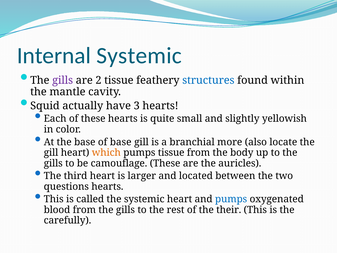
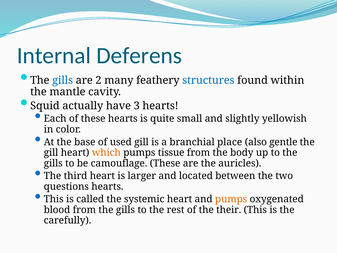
Internal Systemic: Systemic -> Deferens (139, 56)
gills colour: purple -> blue (63, 80)
2 tissue: tissue -> many (119, 80)
of base: base -> used (121, 142)
more: more -> place (230, 142)
locate: locate -> gentle (283, 142)
pumps colour: blue -> orange (231, 199)
